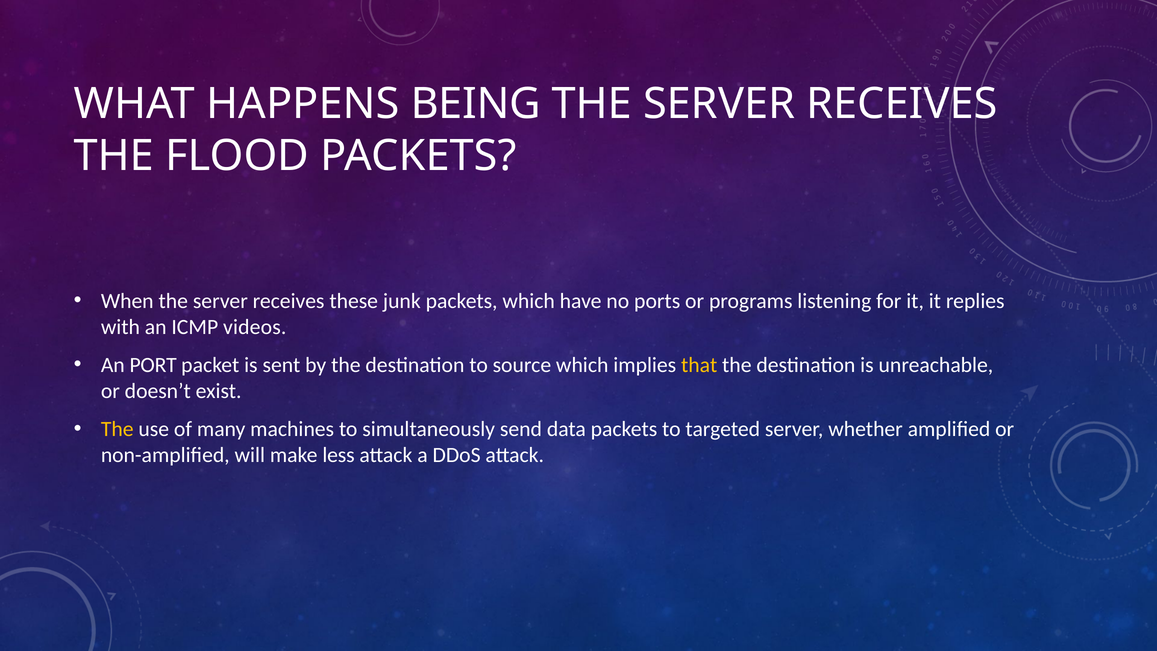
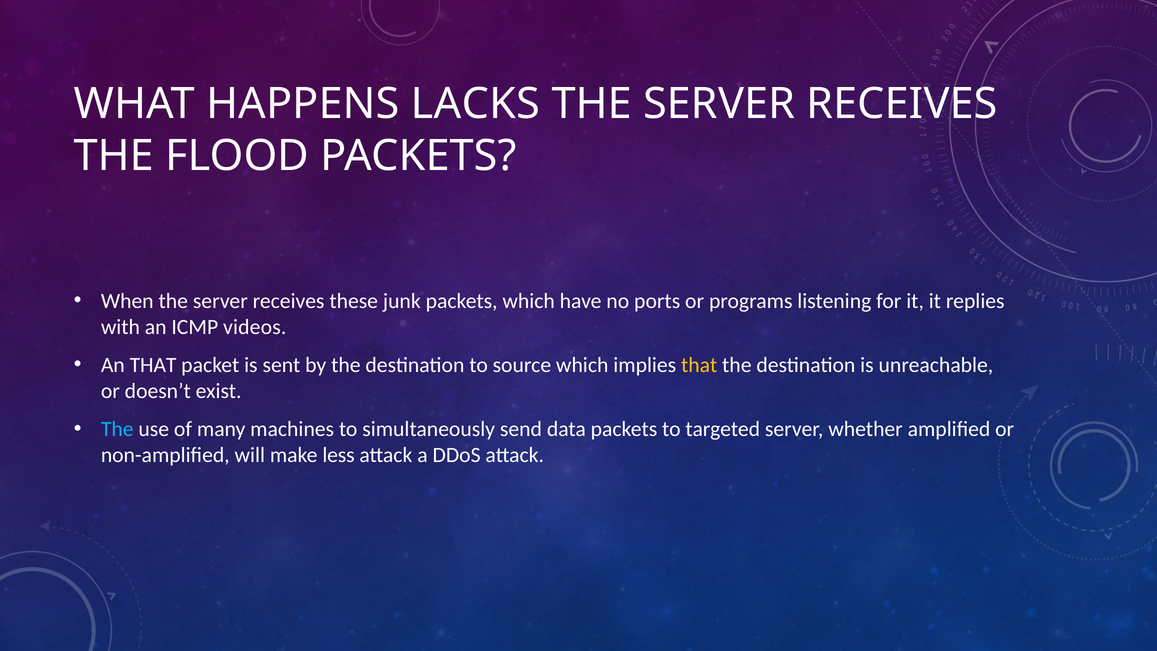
BEING: BEING -> LACKS (475, 104)
An PORT: PORT -> THAT (153, 365)
The colour: yellow -> light blue (117, 429)
